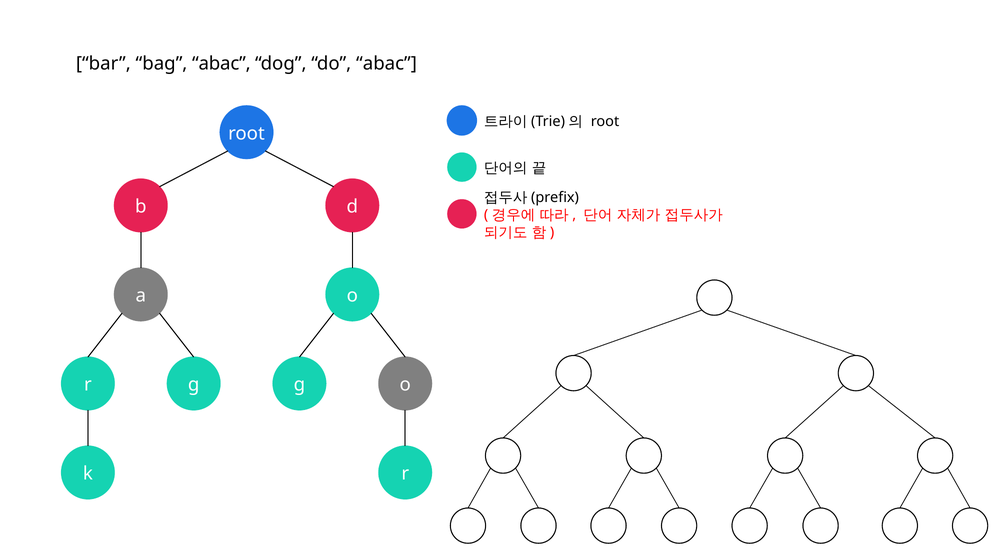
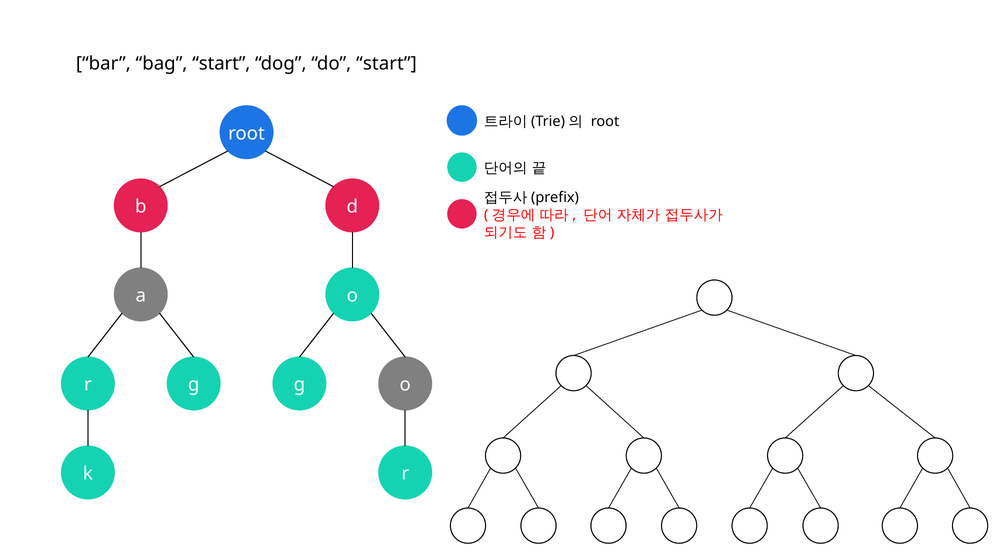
bag abac: abac -> start (221, 64)
do abac: abac -> start (386, 64)
